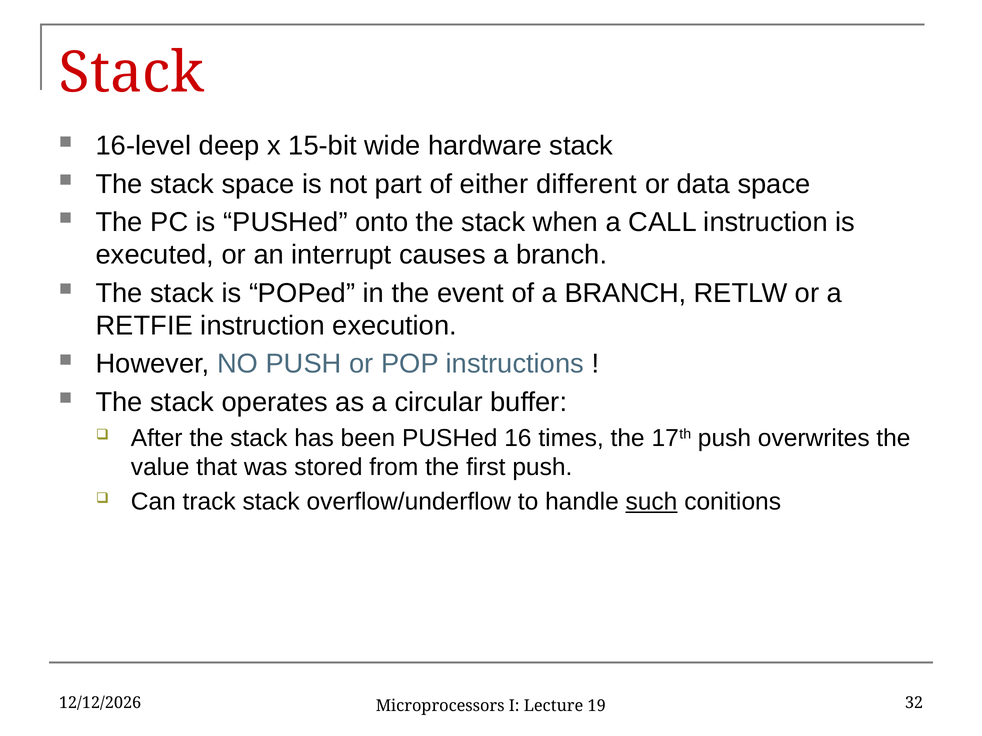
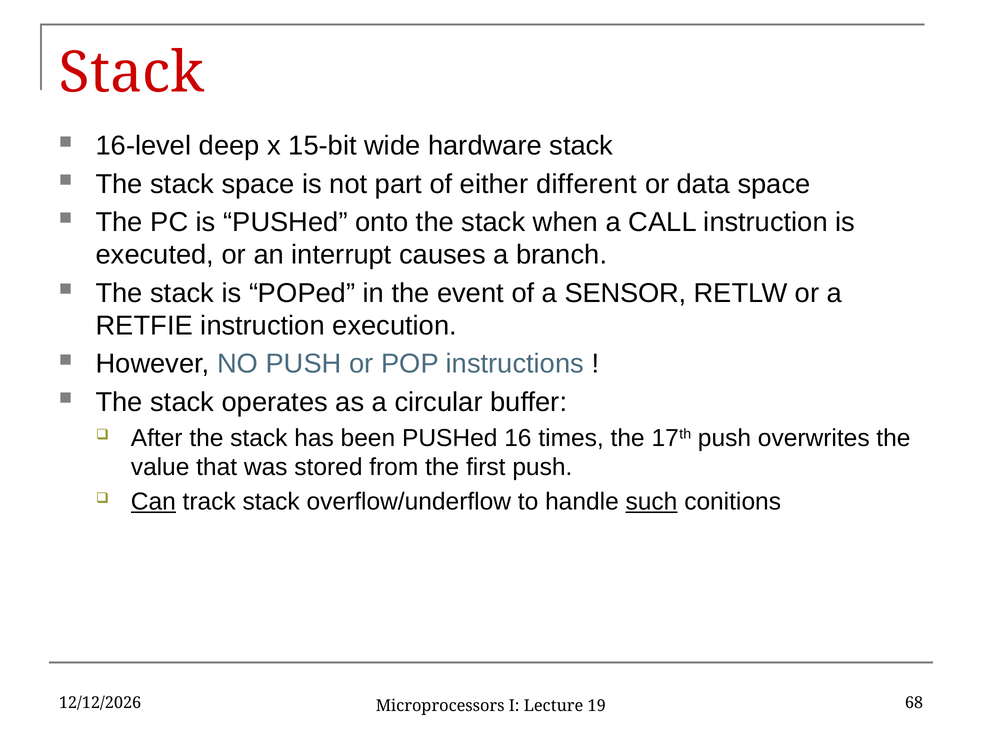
of a BRANCH: BRANCH -> SENSOR (625, 293)
Can underline: none -> present (153, 502)
32: 32 -> 68 (914, 703)
